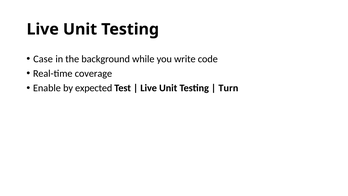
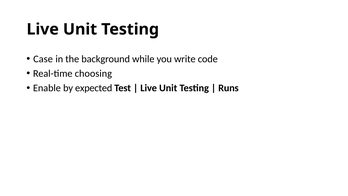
coverage: coverage -> choosing (93, 73)
Turn: Turn -> Runs (228, 88)
